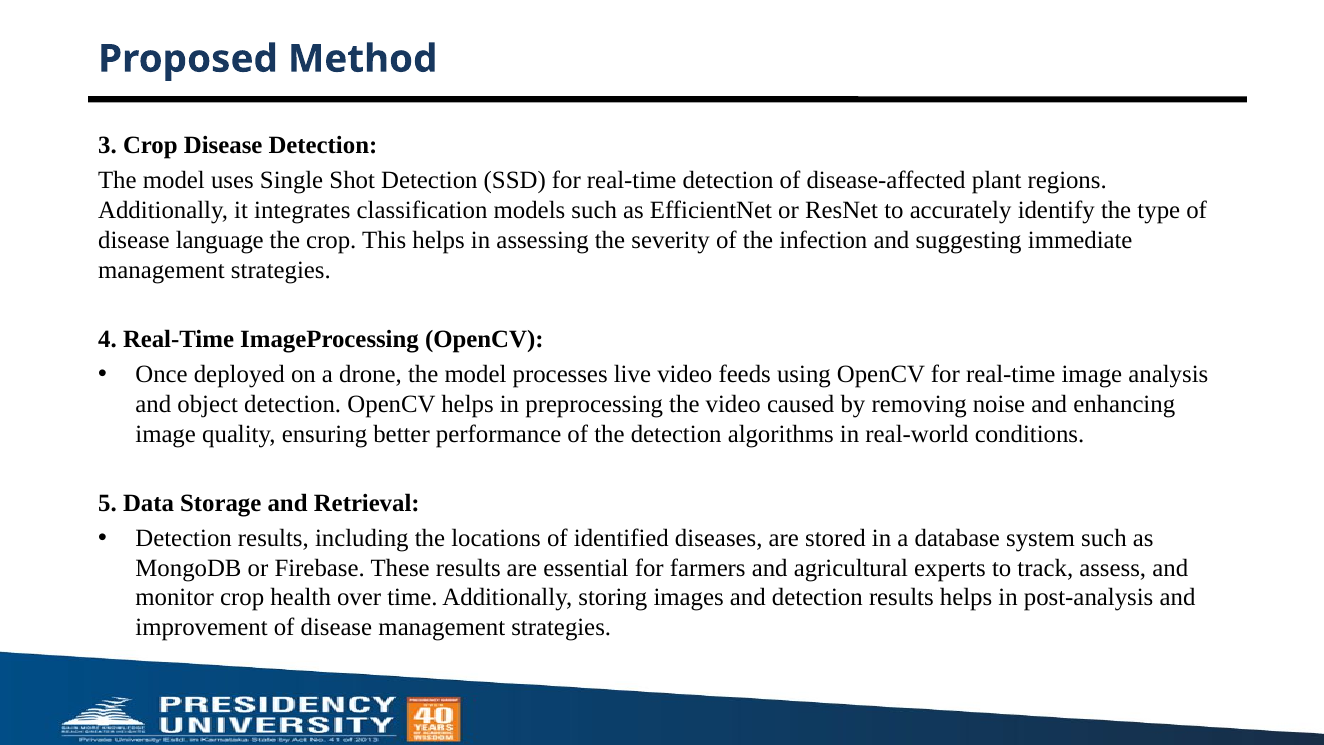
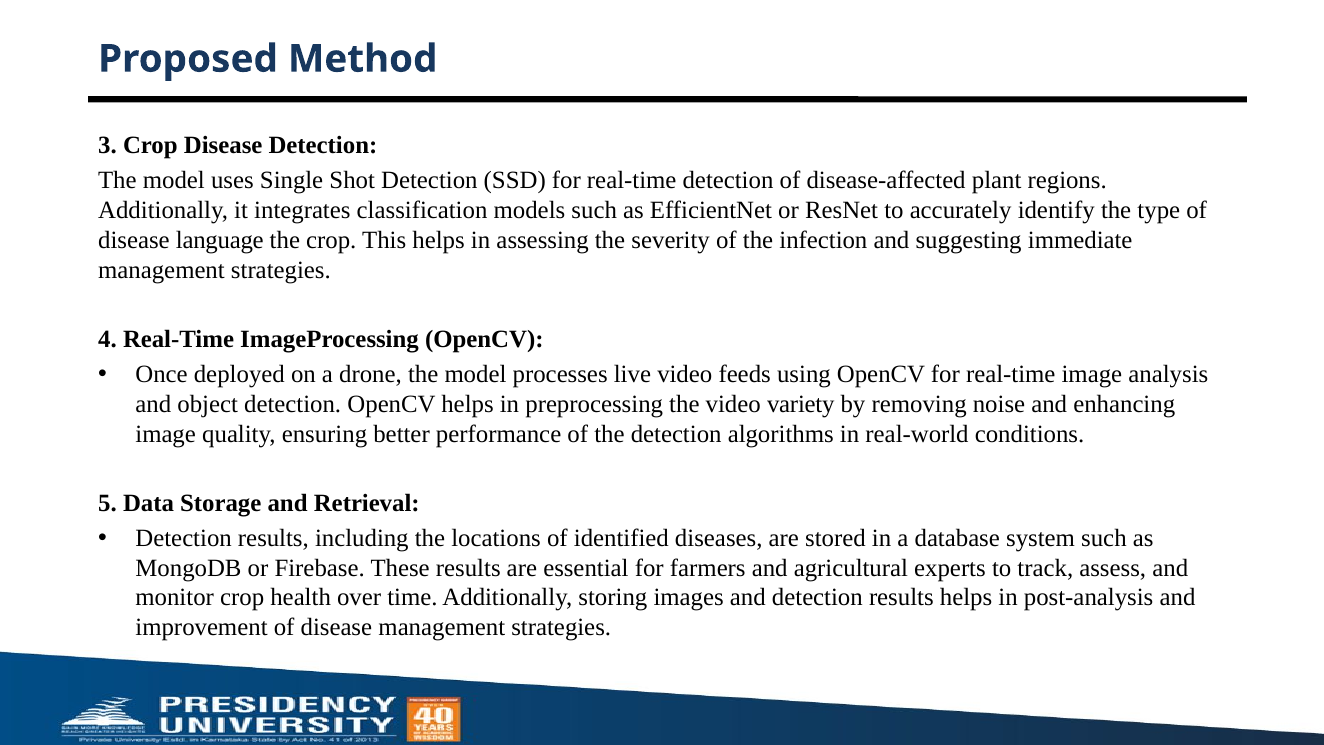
caused: caused -> variety (801, 404)
